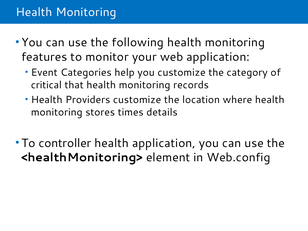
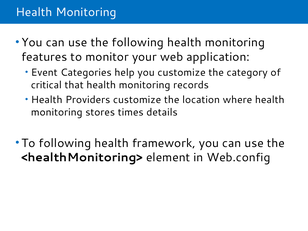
To controller: controller -> following (65, 143)
health application: application -> framework (164, 143)
